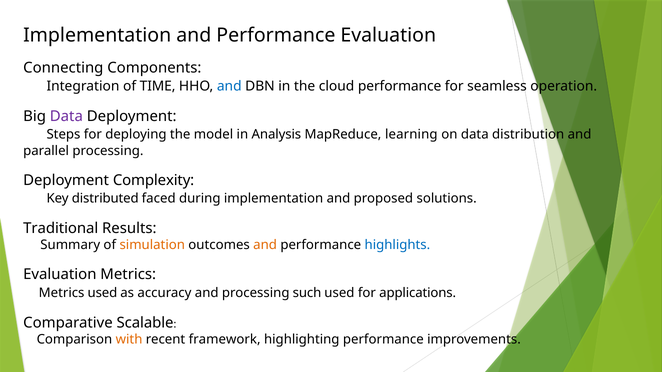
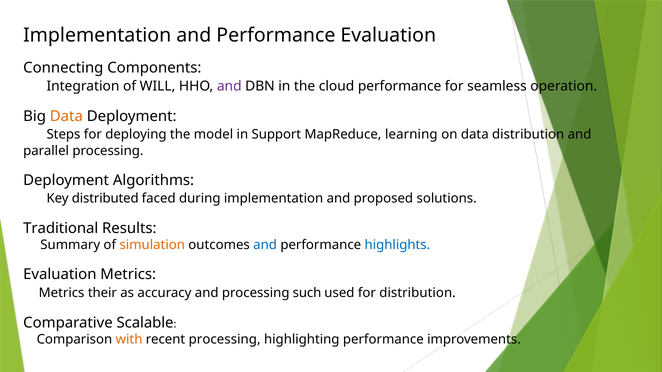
TIME: TIME -> WILL (158, 86)
and colour: blue -> purple (229, 86)
Data colour: purple -> orange (66, 116)
Analysis: Analysis -> Support (276, 135)
Complexity: Complexity -> Algorithms (154, 180)
and colour: orange -> blue (265, 245)
Metrics used: used -> their (102, 293)
for applications: applications -> distribution (418, 293)
recent framework: framework -> processing (225, 340)
